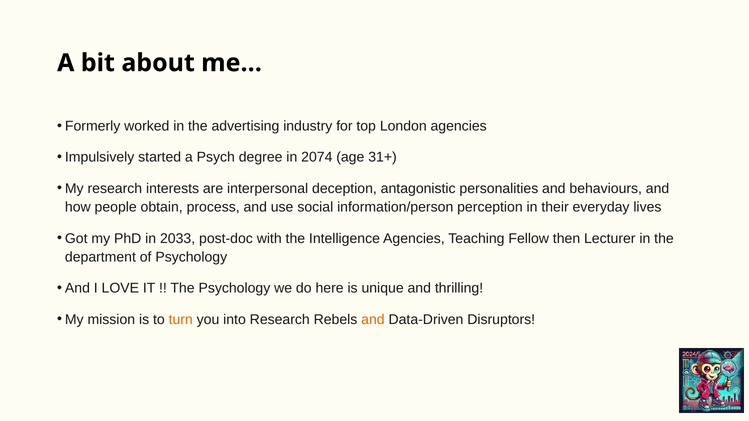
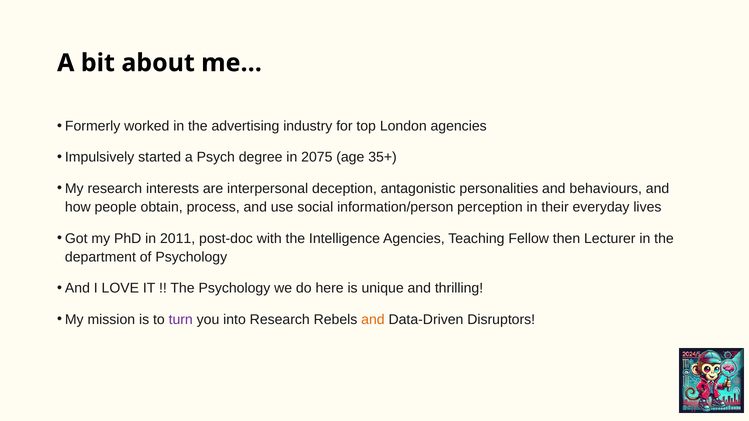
2074: 2074 -> 2075 (317, 157)
31+: 31+ -> 35+ (383, 157)
2033: 2033 -> 2011 (178, 239)
turn colour: orange -> purple (181, 320)
